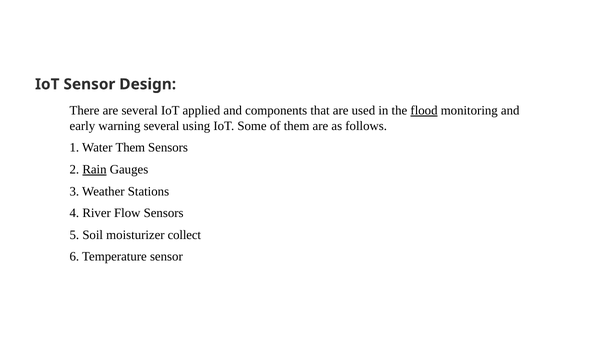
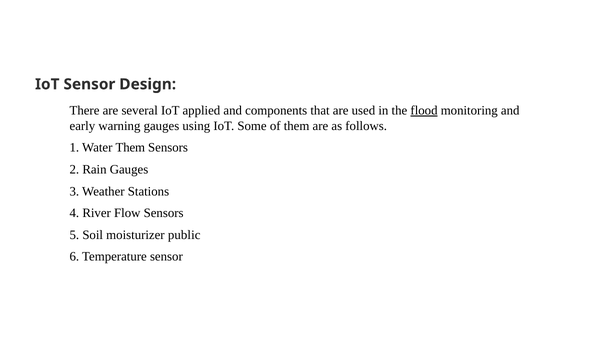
warning several: several -> gauges (161, 126)
Rain underline: present -> none (94, 169)
collect: collect -> public (184, 235)
